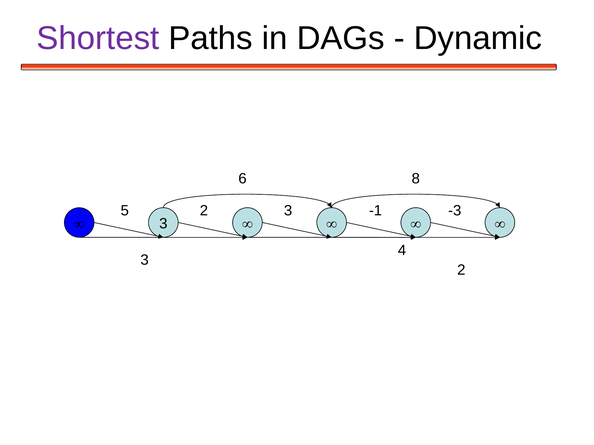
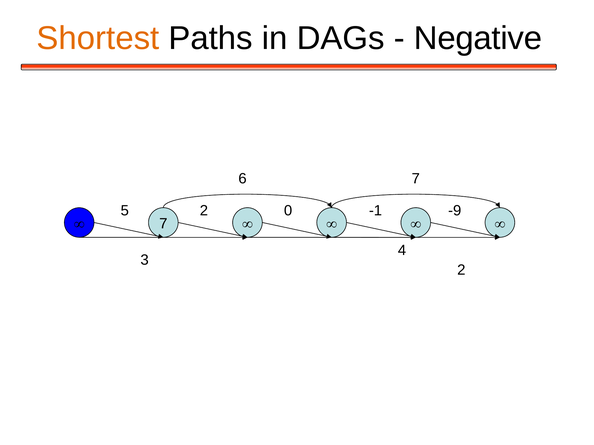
Shortest colour: purple -> orange (98, 38)
Dynamic: Dynamic -> Negative (478, 38)
6 8: 8 -> 7 (416, 179)
2 3: 3 -> 0 (288, 211)
-3: -3 -> -9 (455, 211)
3: 3 -> 7 (163, 224)
